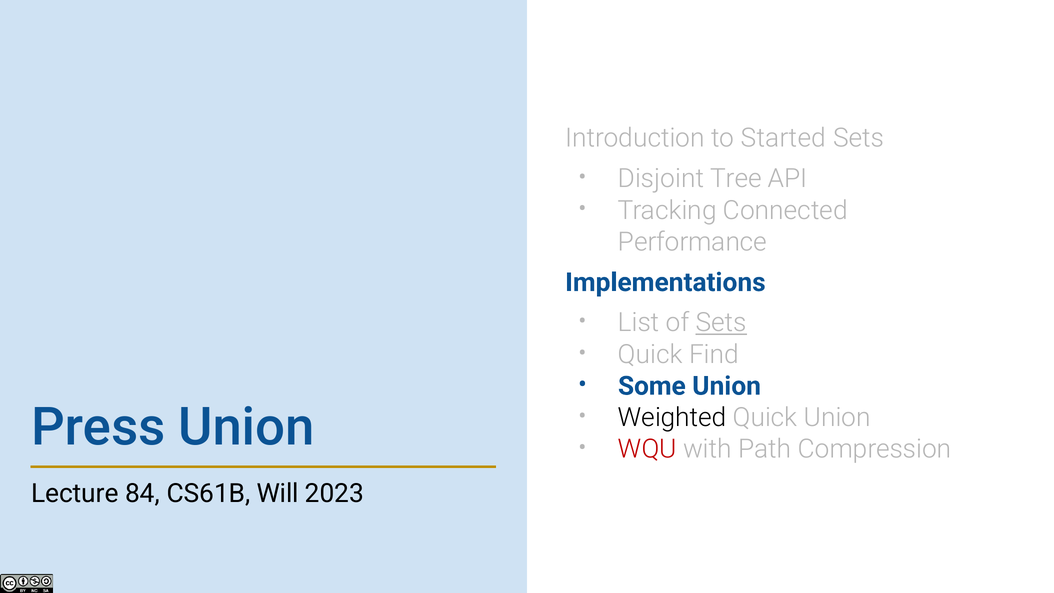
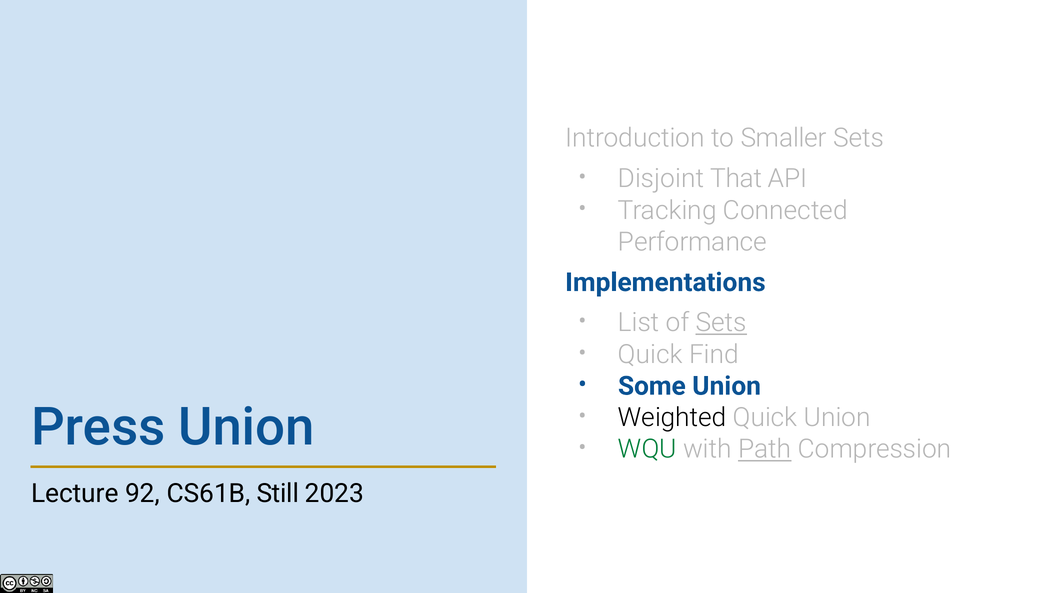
Started: Started -> Smaller (784, 138)
Tree: Tree -> That (736, 179)
WQU colour: red -> green (647, 449)
Path underline: none -> present (765, 449)
84: 84 -> 92 (143, 493)
Will: Will -> Still (278, 493)
